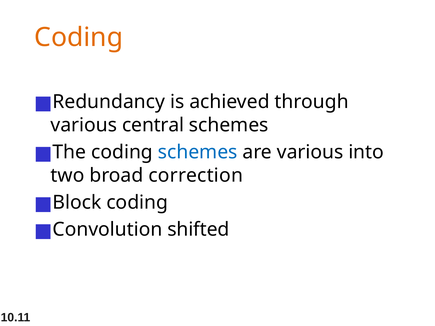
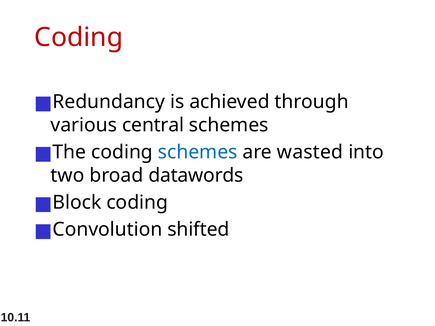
Coding colour: orange -> red (79, 37)
are various: various -> wasted (310, 152)
correction: correction -> datawords (196, 175)
